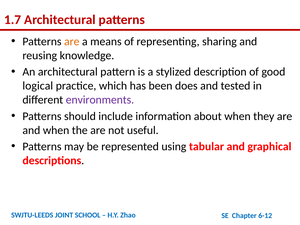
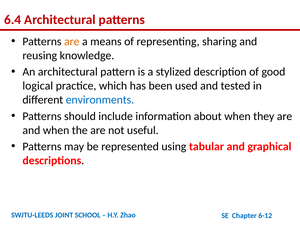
1.7: 1.7 -> 6.4 (13, 20)
does: does -> used (186, 86)
environments colour: purple -> blue (100, 100)
